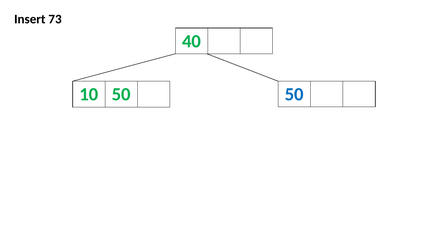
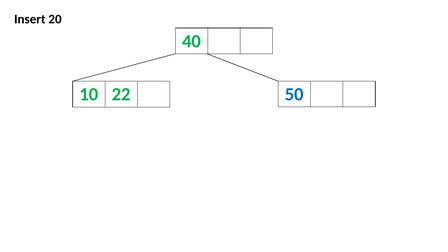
73: 73 -> 20 (55, 19)
10 50: 50 -> 22 (121, 94)
